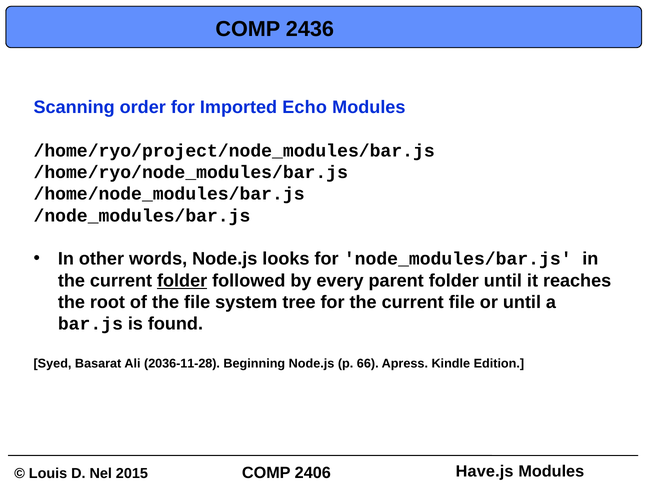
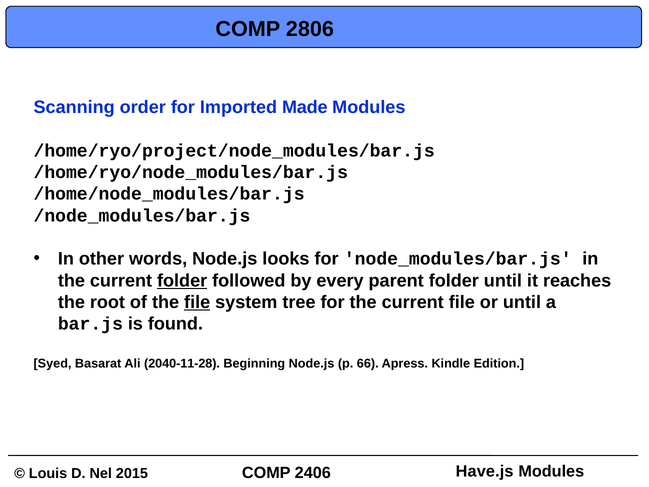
2436: 2436 -> 2806 (310, 29)
Echo: Echo -> Made (305, 107)
file underline: none -> present (197, 302)
2036-11-28: 2036-11-28 -> 2040-11-28 (182, 363)
